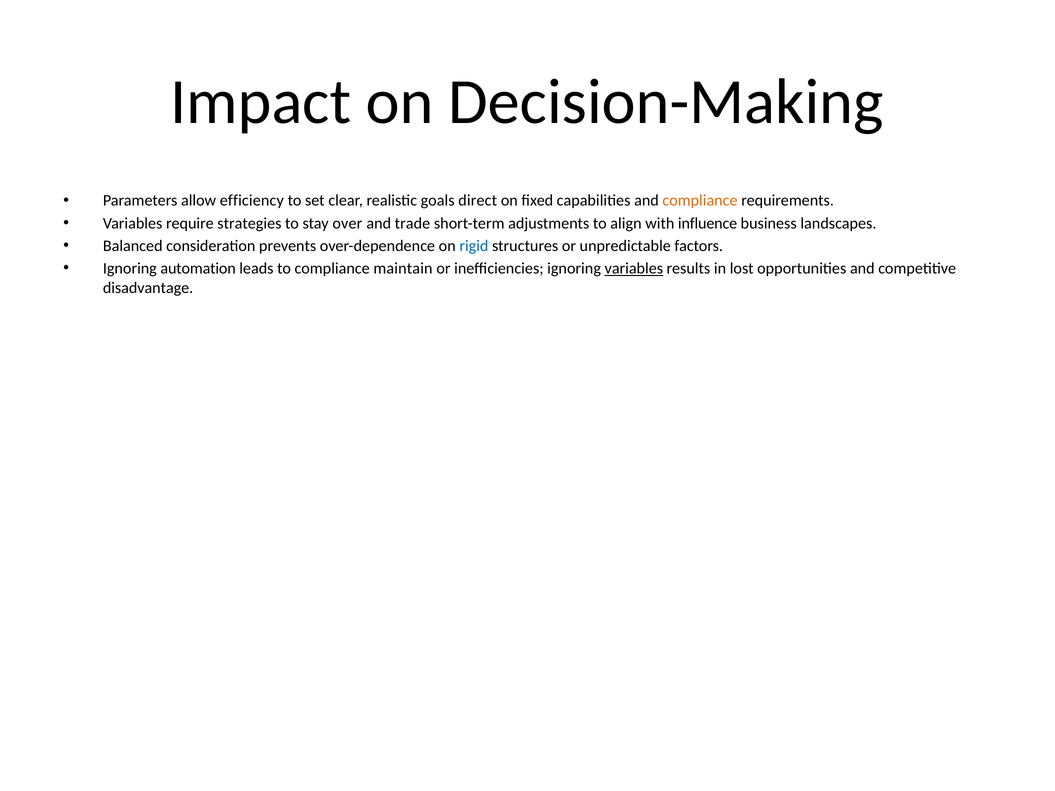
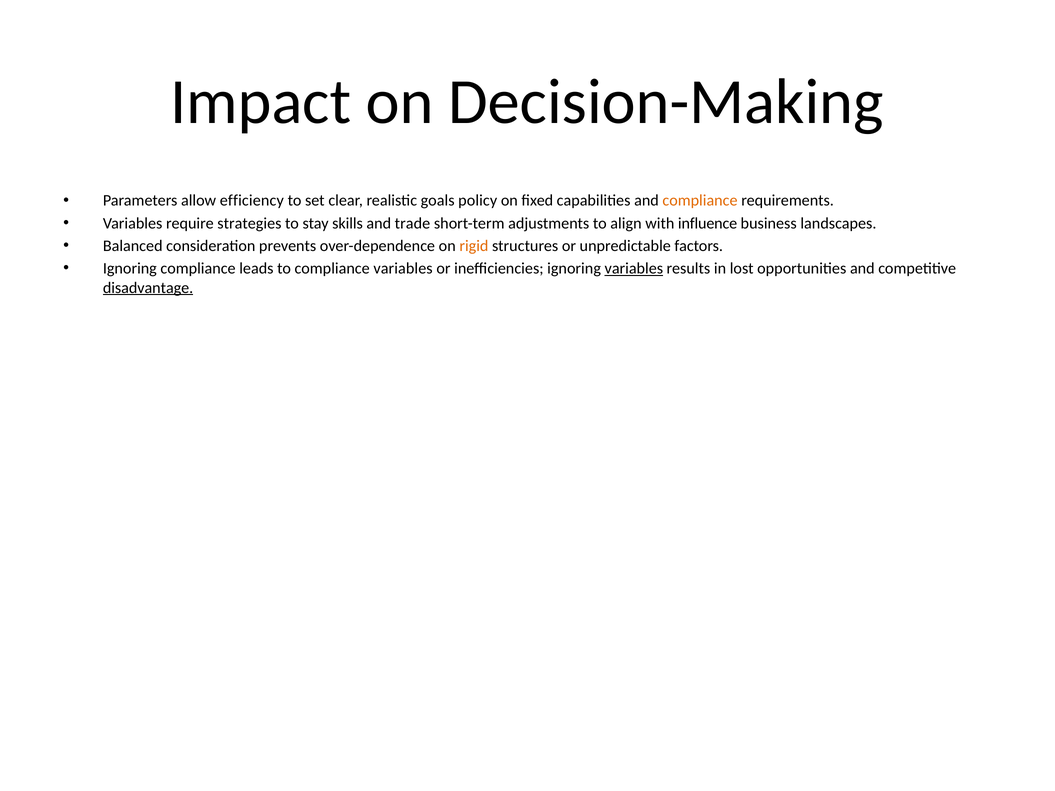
direct: direct -> policy (478, 201)
over: over -> skills (348, 223)
rigid colour: blue -> orange (474, 246)
Ignoring automation: automation -> compliance (198, 268)
compliance maintain: maintain -> variables (403, 268)
disadvantage underline: none -> present (148, 288)
